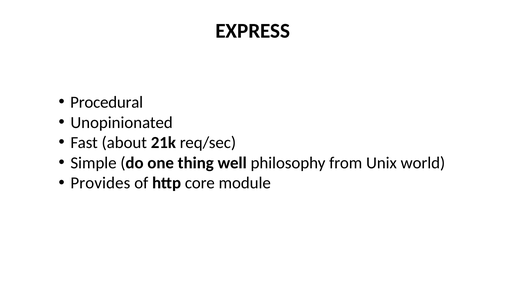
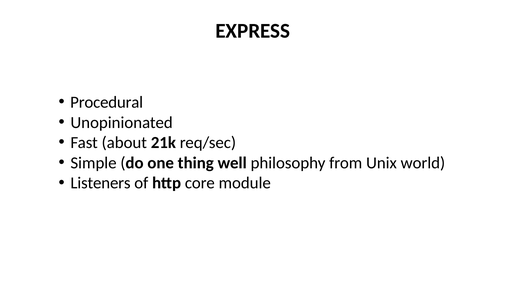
Provides: Provides -> Listeners (101, 183)
